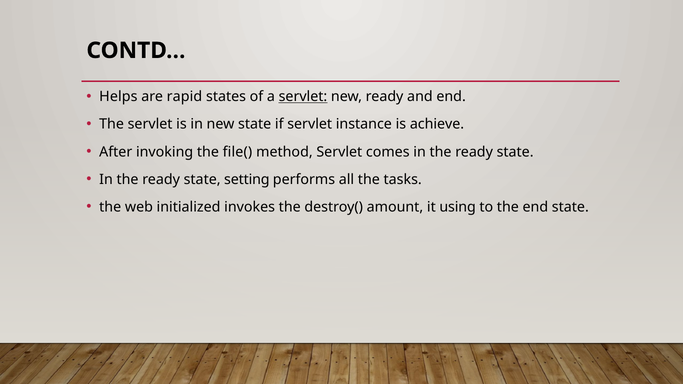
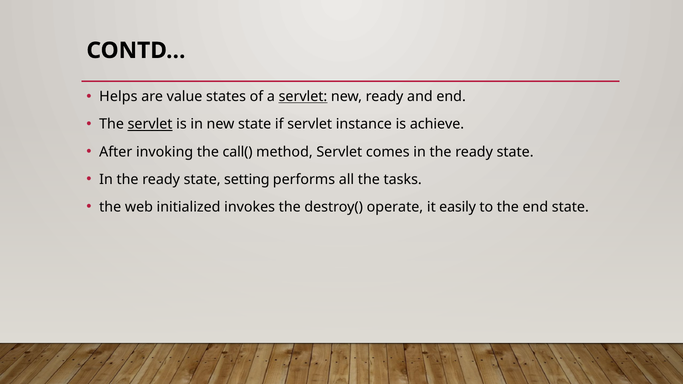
rapid: rapid -> value (185, 97)
servlet underline: none -> present (150, 124)
file(: file( -> call( (238, 152)
amount: amount -> operate (395, 207)
using: using -> easily (458, 207)
